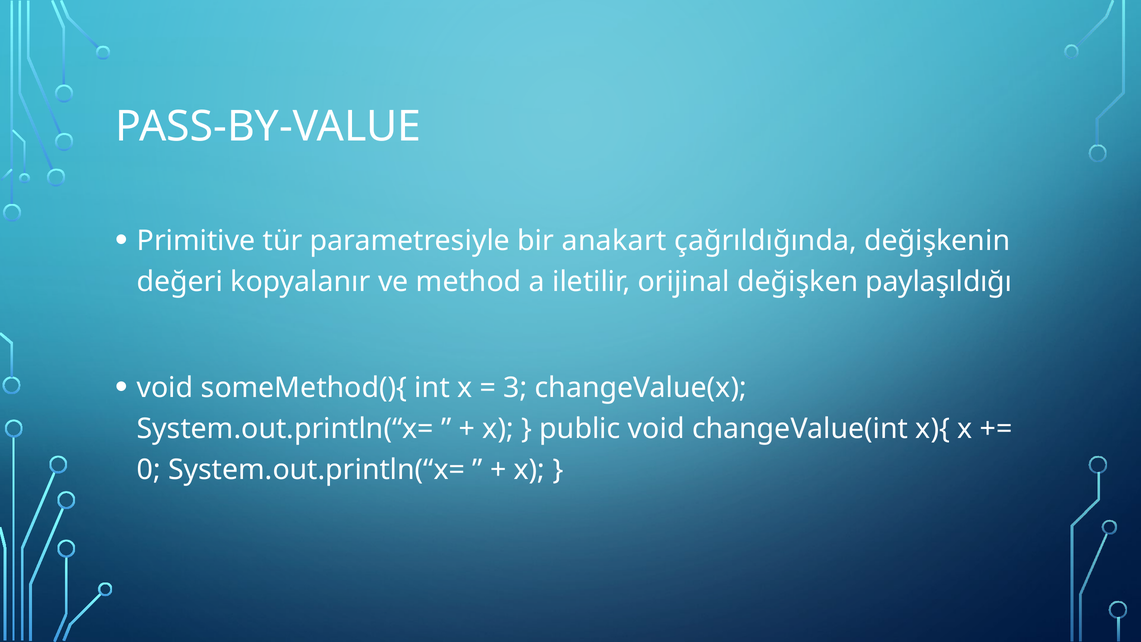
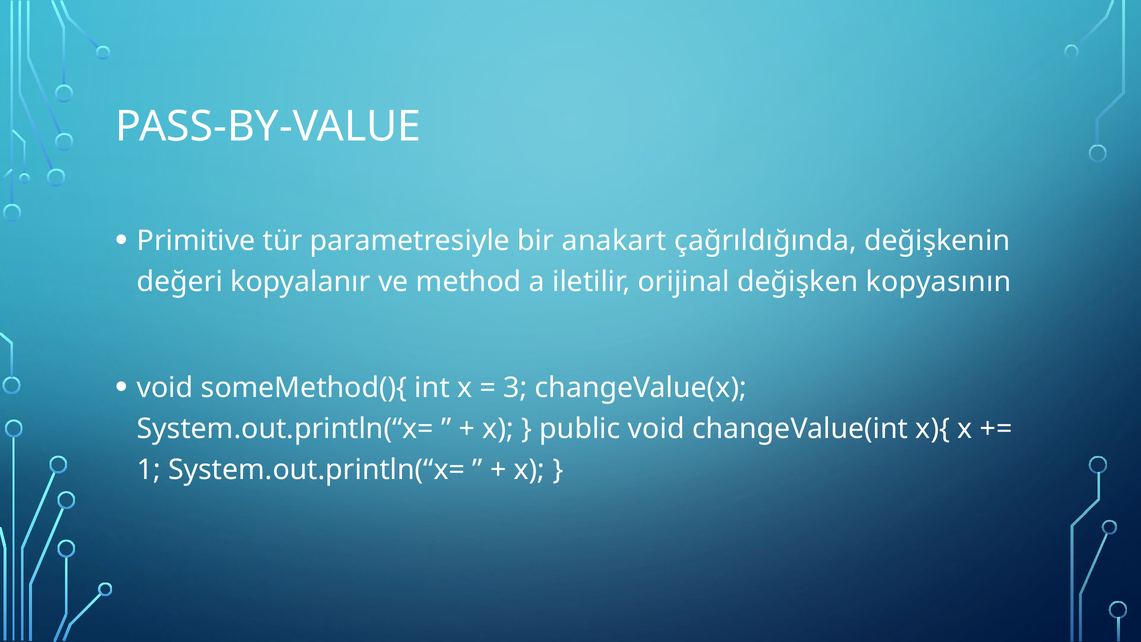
paylaşıldığı: paylaşıldığı -> kopyasının (939, 282)
0: 0 -> 1 (149, 470)
